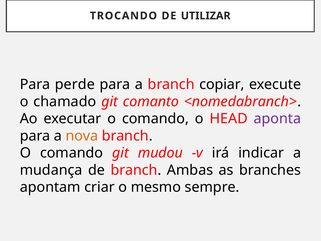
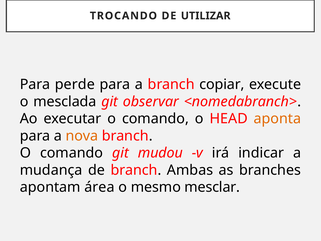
chamado: chamado -> mesclada (65, 101)
comanto: comanto -> observar (151, 101)
aponta colour: purple -> orange (277, 119)
criar: criar -> área (99, 187)
sempre: sempre -> mesclar (212, 187)
